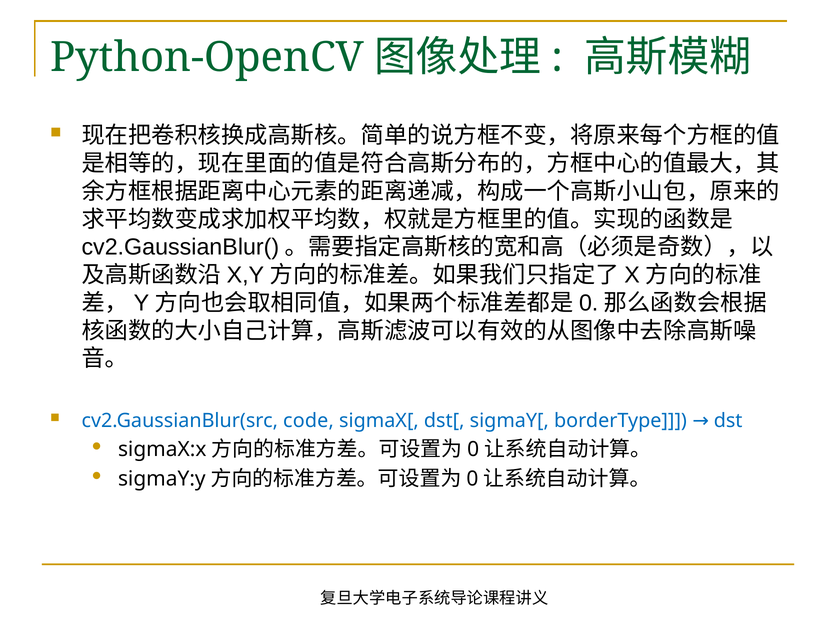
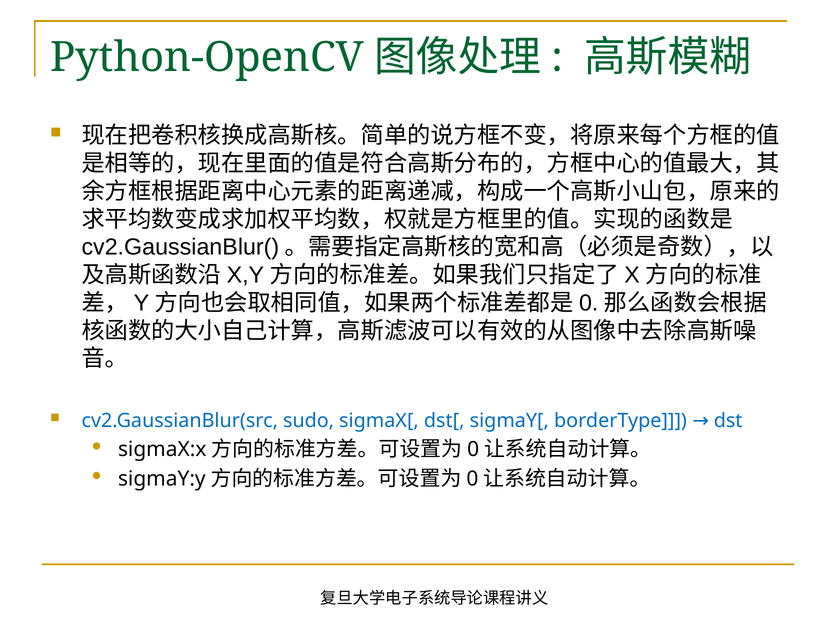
code: code -> sudo (309, 421)
